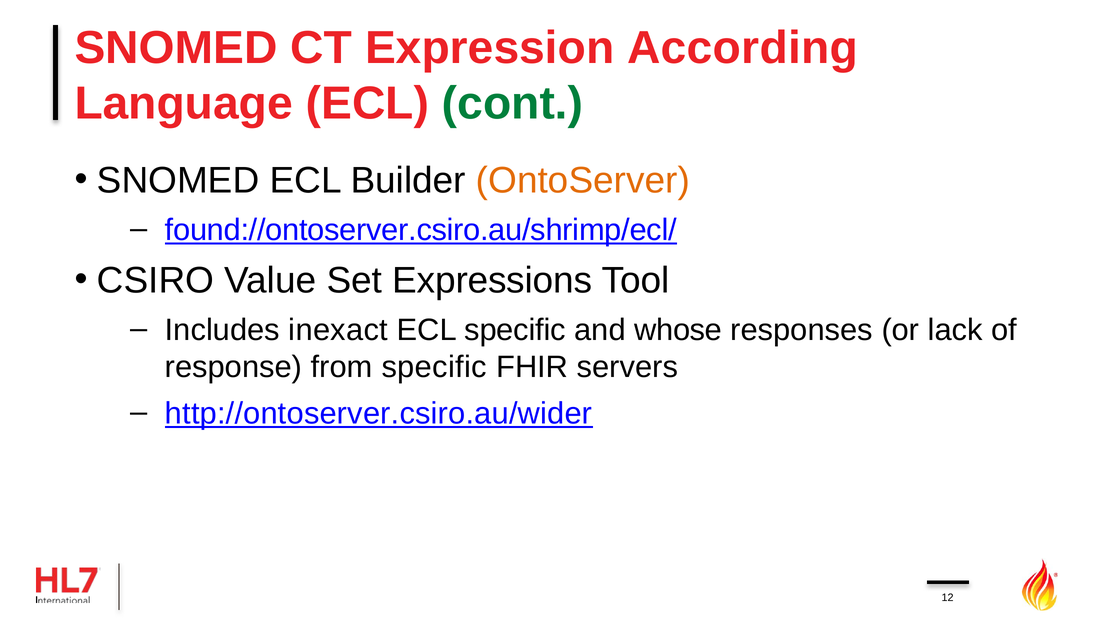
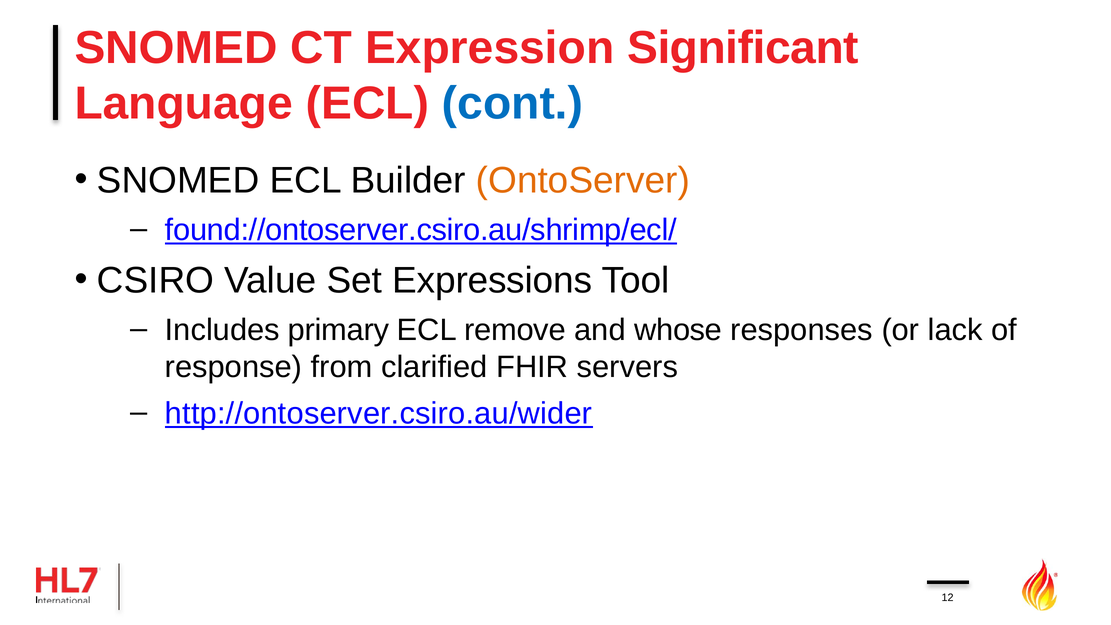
According: According -> Significant (743, 48)
cont colour: green -> blue (513, 104)
inexact: inexact -> primary (338, 330)
ECL specific: specific -> remove (515, 330)
from specific: specific -> clarified (434, 367)
